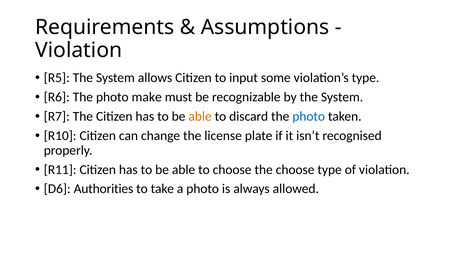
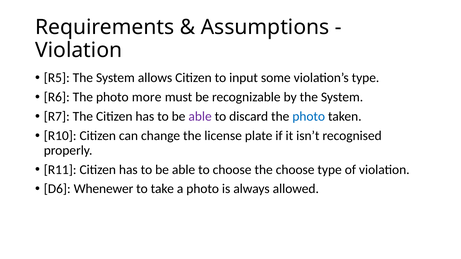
make: make -> more (147, 97)
able colour: orange -> purple (200, 117)
Authorities: Authorities -> Whenewer (104, 189)
